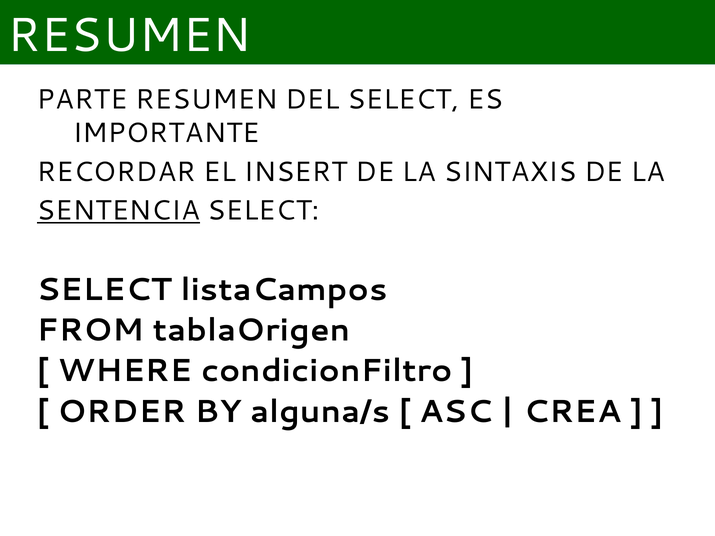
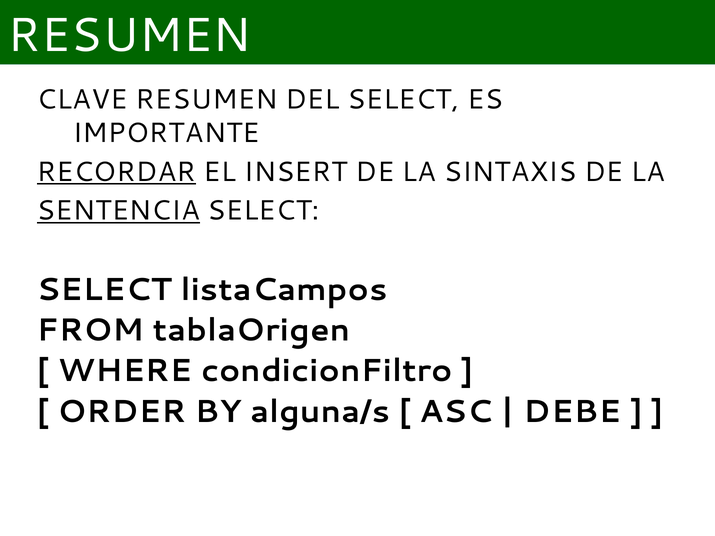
PARTE: PARTE -> CLAVE (82, 100)
RECORDAR underline: none -> present (116, 172)
CREA: CREA -> DEBE (572, 412)
